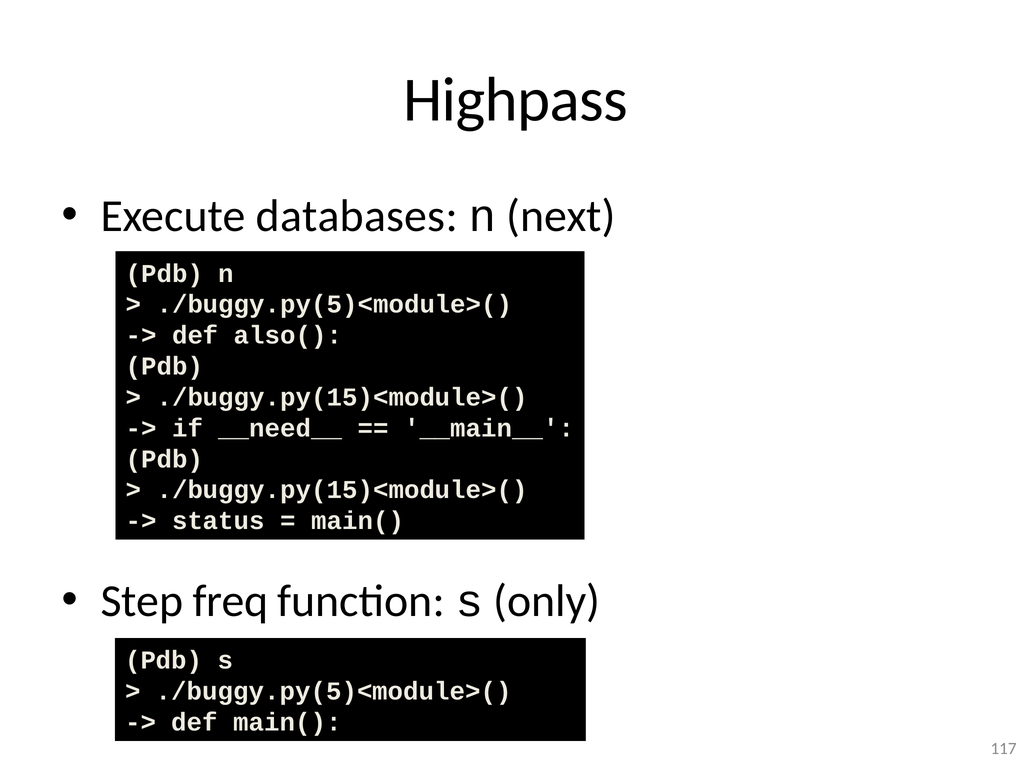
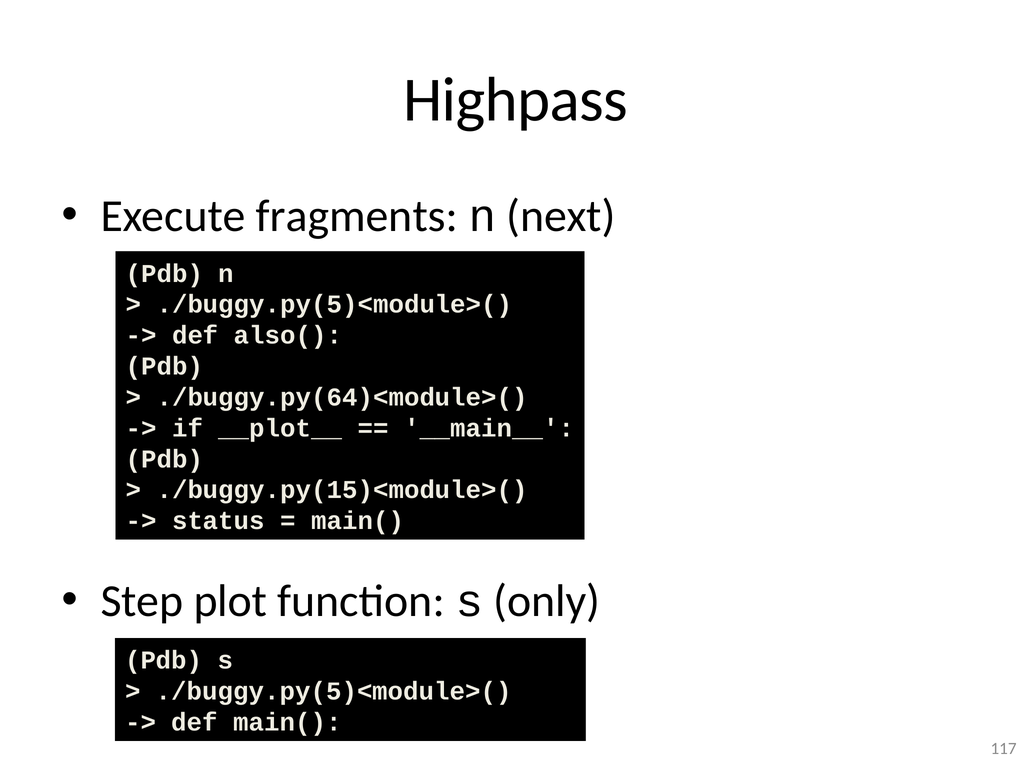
databases: databases -> fragments (357, 216)
./buggy.py(15)<module>(: ./buggy.py(15)<module>( -> ./buggy.py(64)<module>( (342, 397)
__need__: __need__ -> __plot__ (280, 428)
freq: freq -> plot (230, 601)
